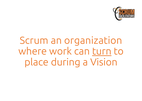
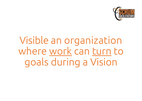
Scrum: Scrum -> Visible (34, 41)
work underline: none -> present (61, 51)
place: place -> goals (37, 62)
